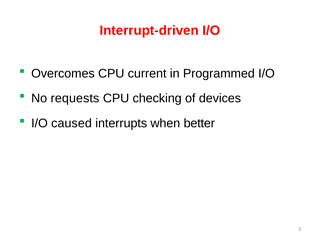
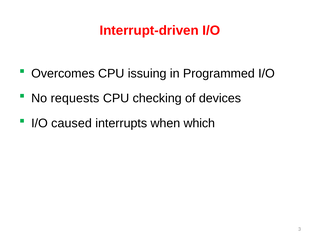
current: current -> issuing (147, 73)
better: better -> which (199, 123)
